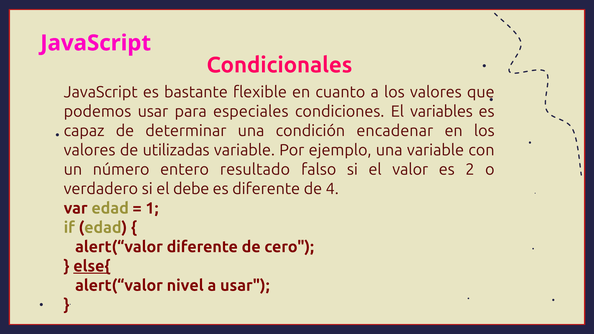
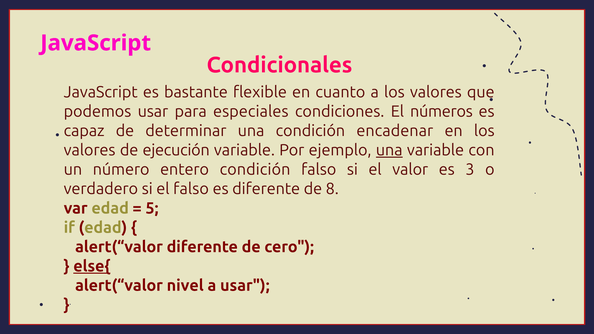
variables: variables -> números (441, 112)
utilizadas: utilizadas -> ejecución (176, 150)
una underline: none -> present (389, 150)
entero resultado: resultado -> condición (255, 170)
2: 2 -> 3 (470, 170)
el debe: debe -> falso (191, 189)
4: 4 -> 8 (332, 189)
1: 1 -> 5 (152, 208)
